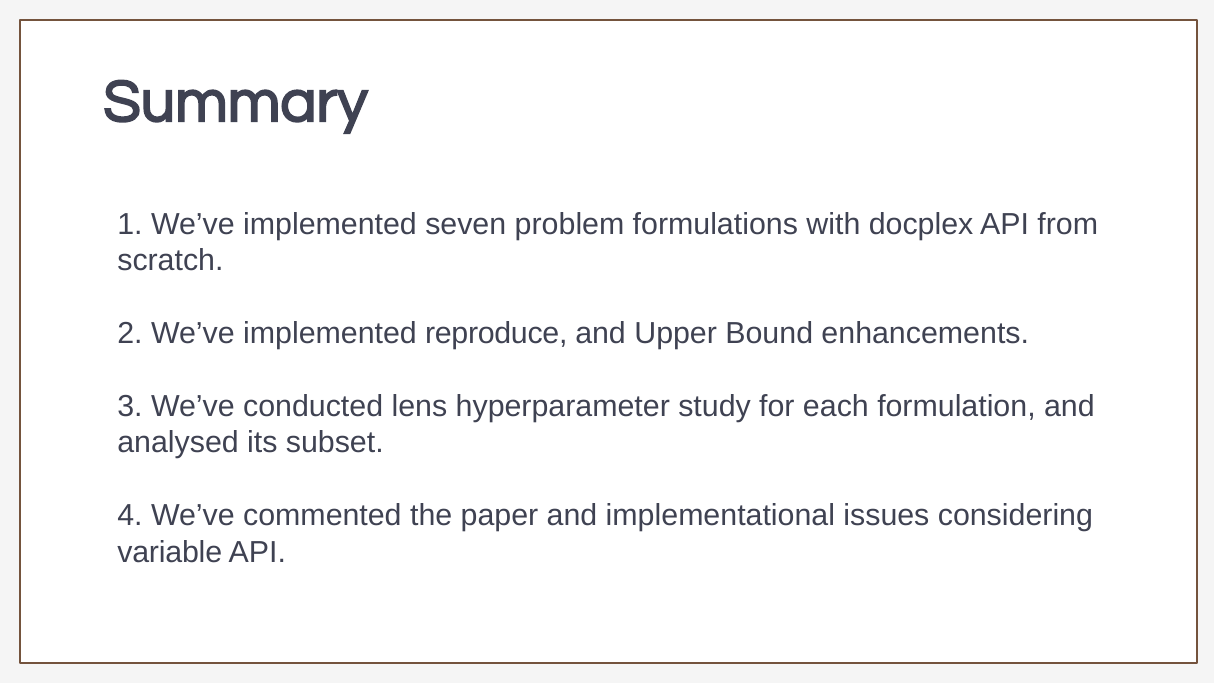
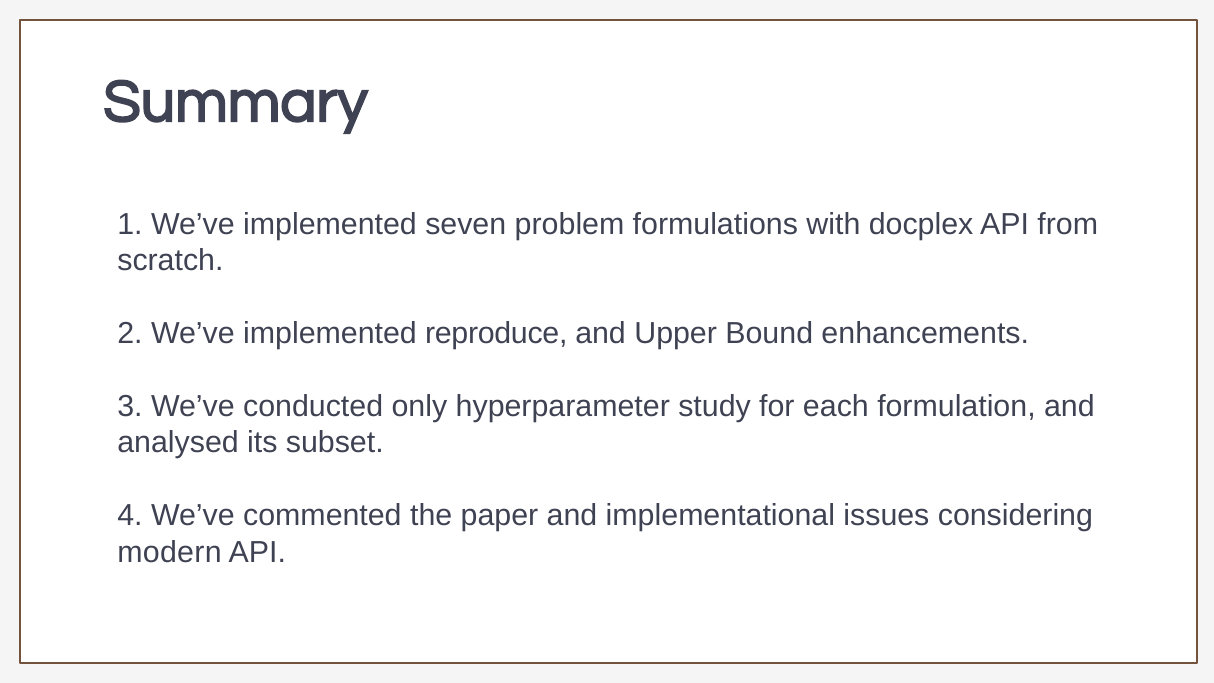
lens: lens -> only (419, 406)
variable: variable -> modern (170, 552)
